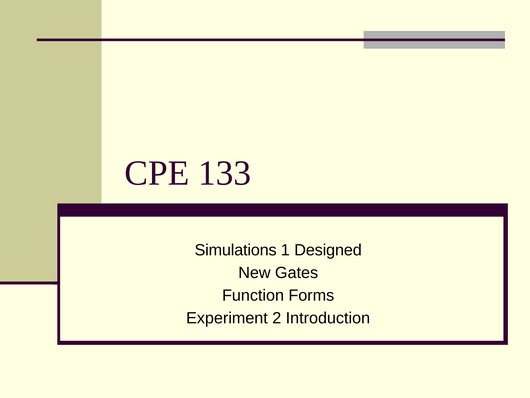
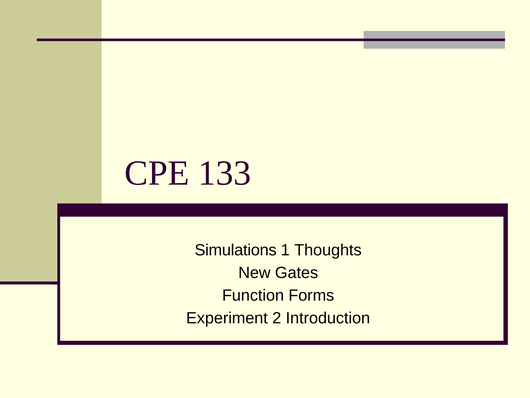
Designed: Designed -> Thoughts (328, 250)
